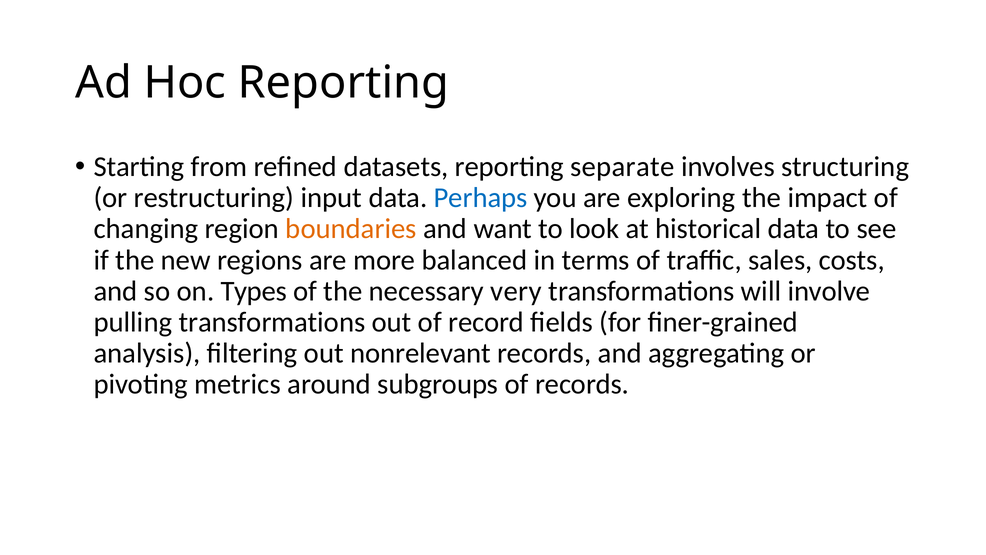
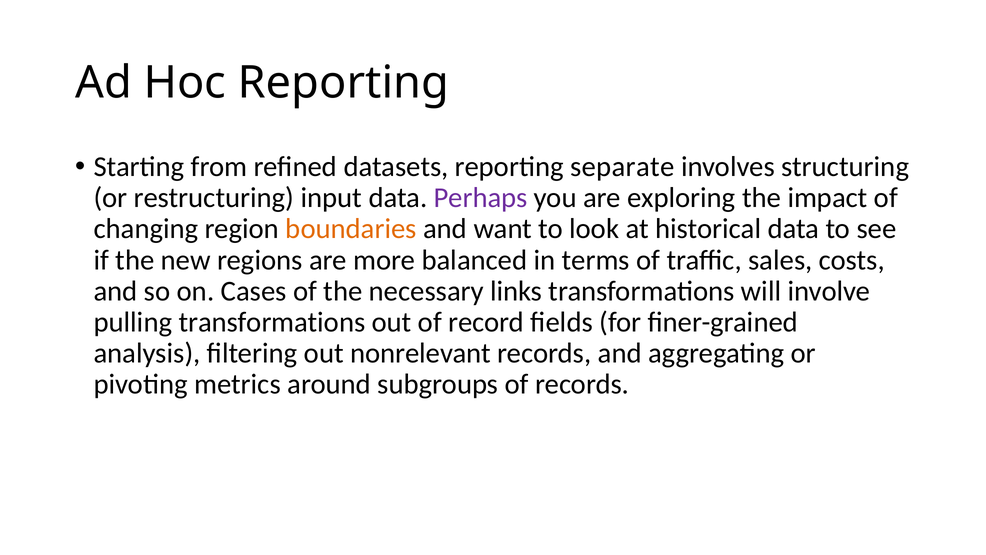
Perhaps colour: blue -> purple (481, 198)
Types: Types -> Cases (254, 291)
very: very -> links (516, 291)
